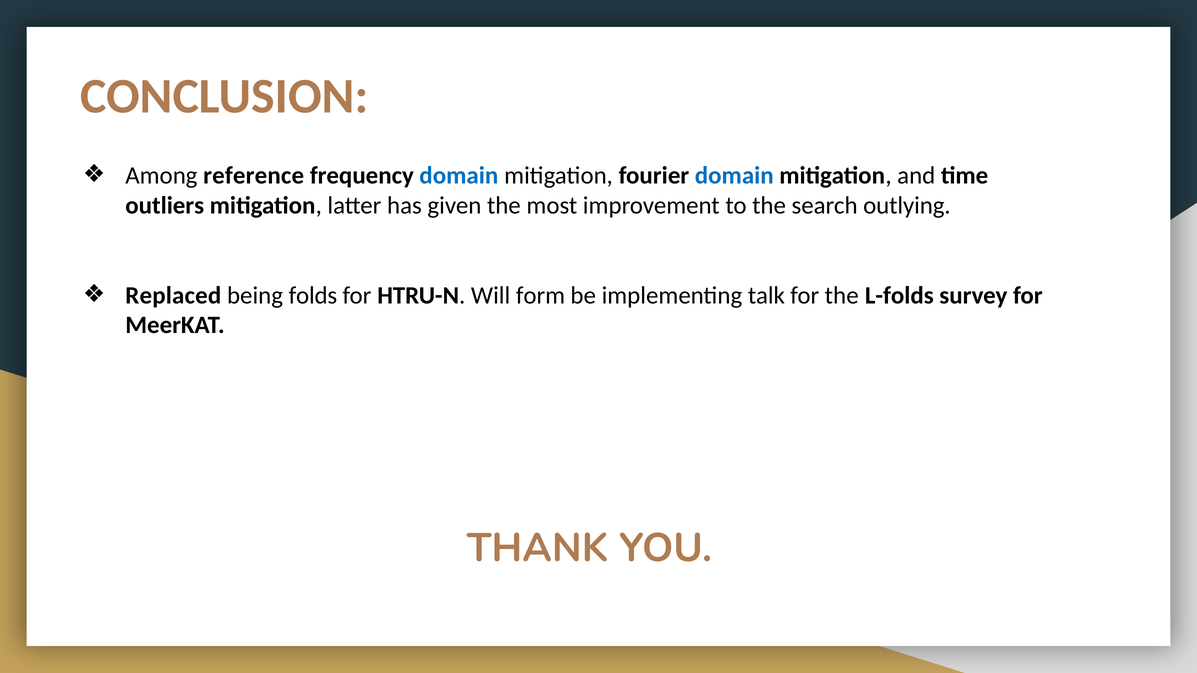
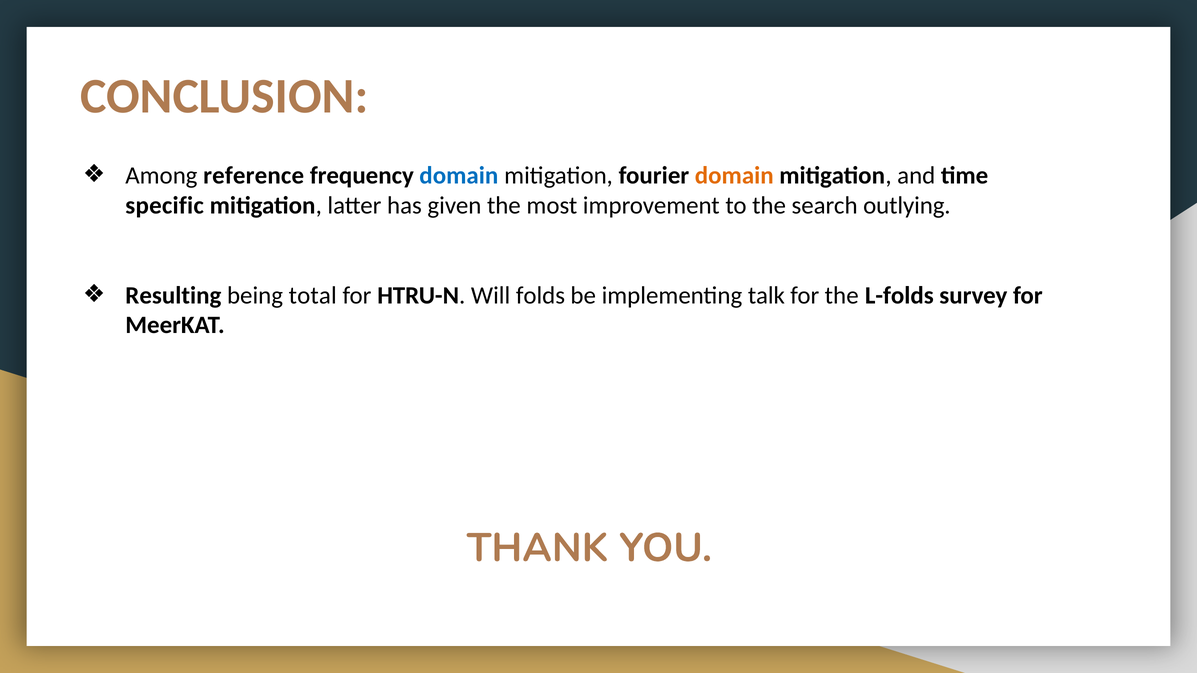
domain colour: blue -> orange (734, 176)
outliers: outliers -> specific (165, 206)
Replaced: Replaced -> Resulting (173, 296)
folds: folds -> total (313, 296)
form: form -> folds (540, 296)
